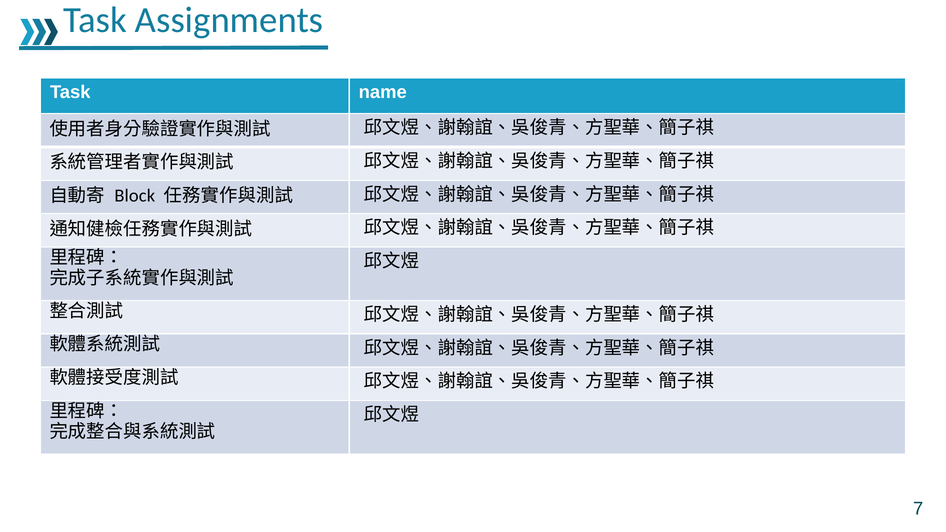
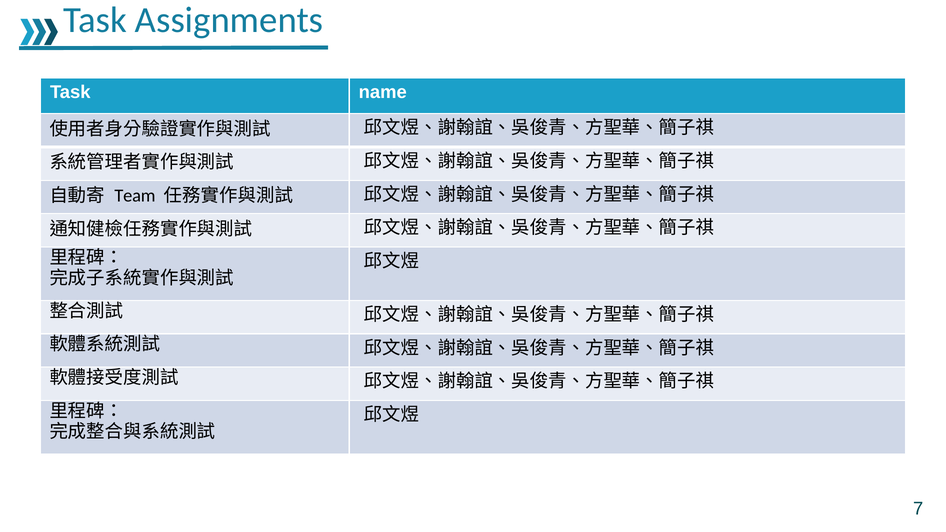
Block: Block -> Team (135, 196)
